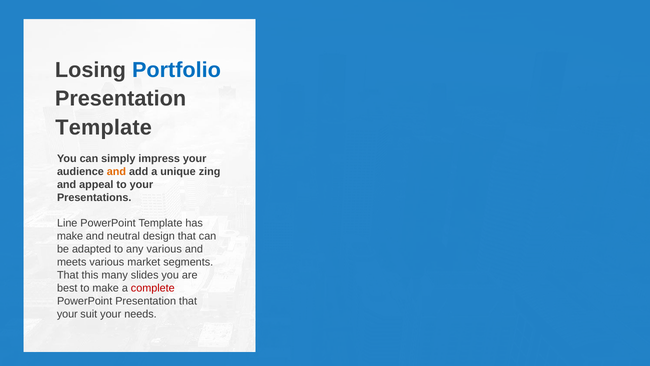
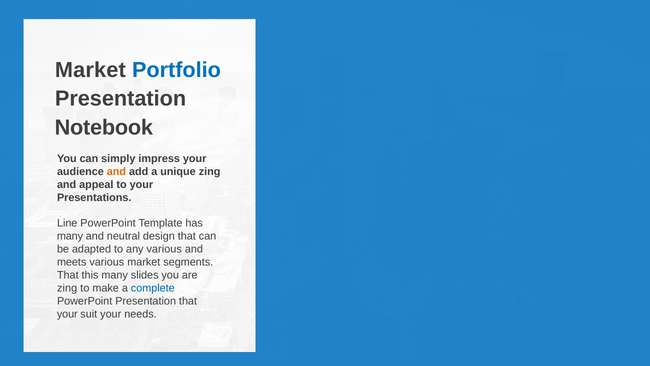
Losing: Losing -> Market (90, 70)
Template: Template -> Notebook (104, 127)
make: make -> many (70, 236)
best: best -> zing (67, 288)
complete colour: red -> blue (153, 288)
